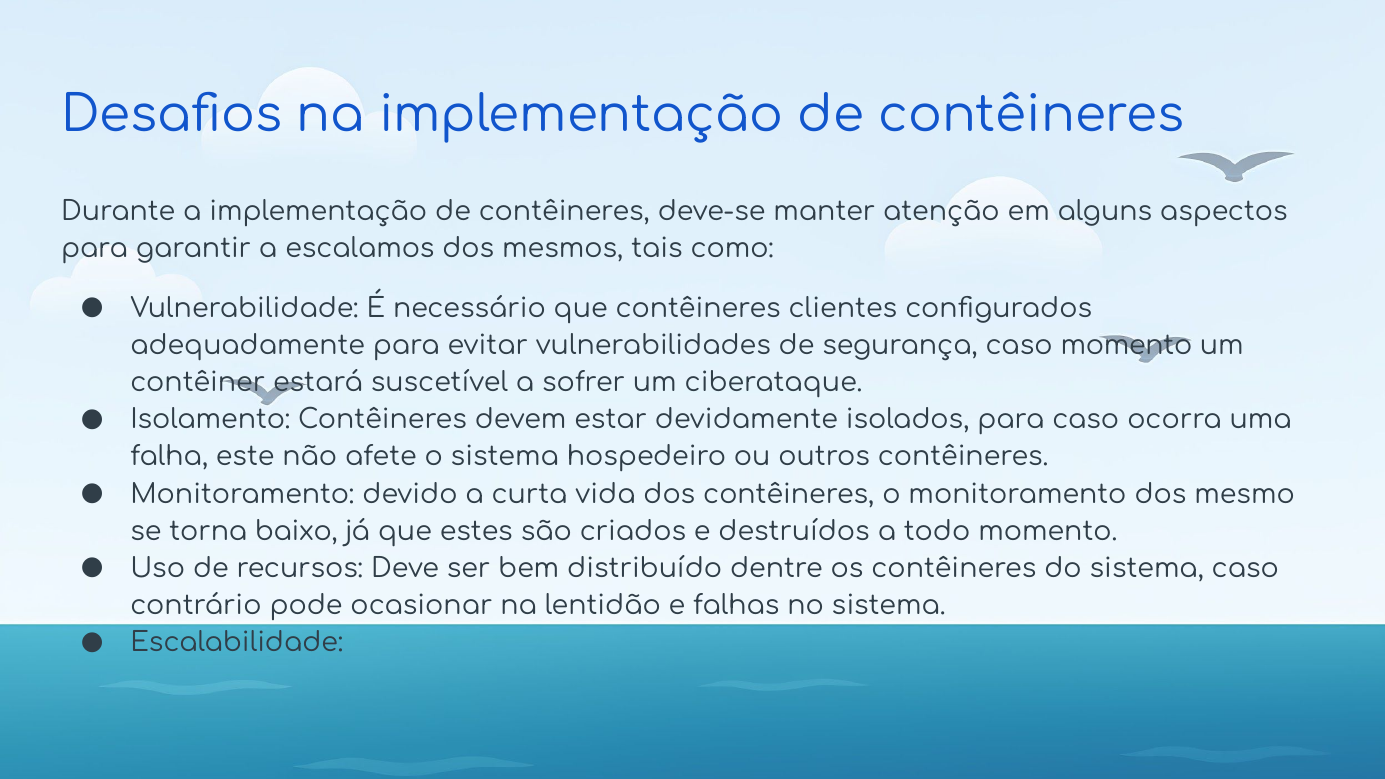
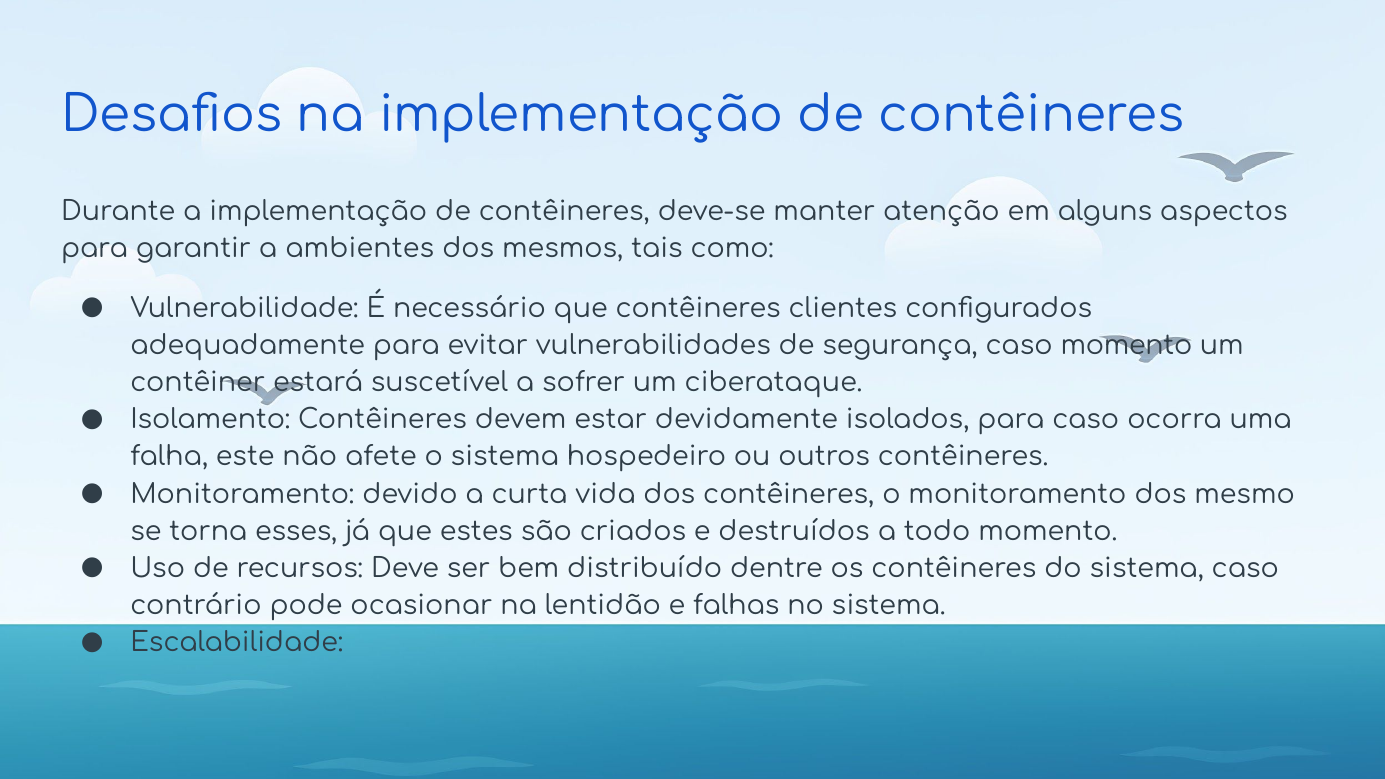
escalamos: escalamos -> ambientes (360, 248)
baixo: baixo -> esses (296, 531)
